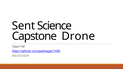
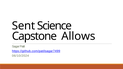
Drone: Drone -> Allows (78, 36)
